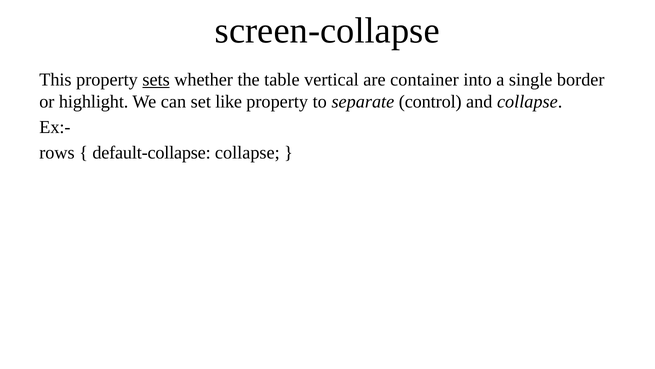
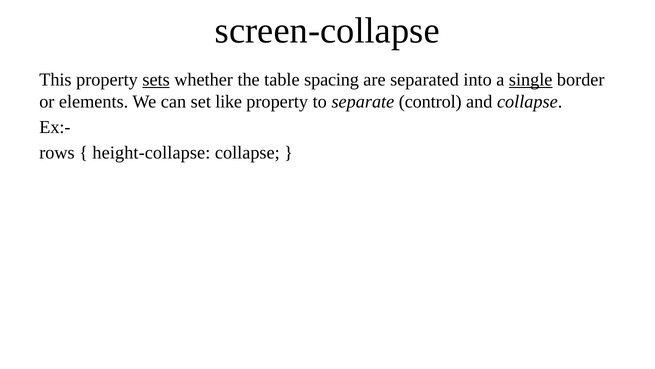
vertical: vertical -> spacing (332, 80)
container: container -> separated (425, 80)
single underline: none -> present (531, 80)
highlight: highlight -> elements (94, 101)
default-collapse: default-collapse -> height-collapse (151, 153)
